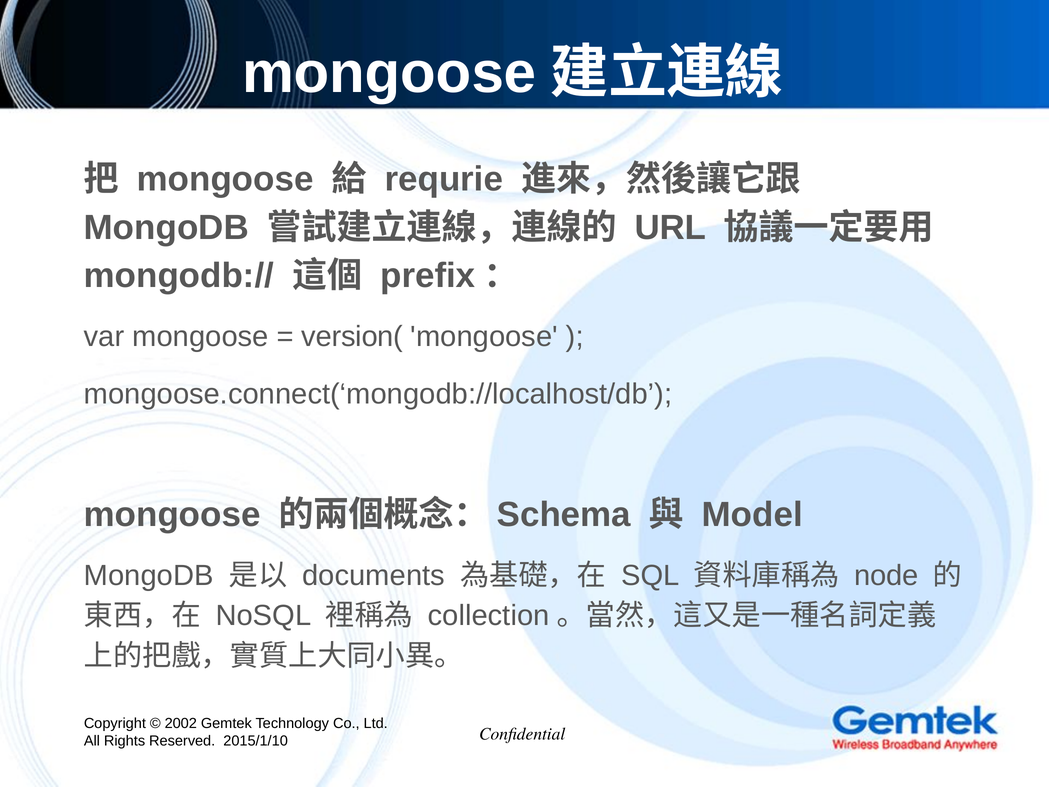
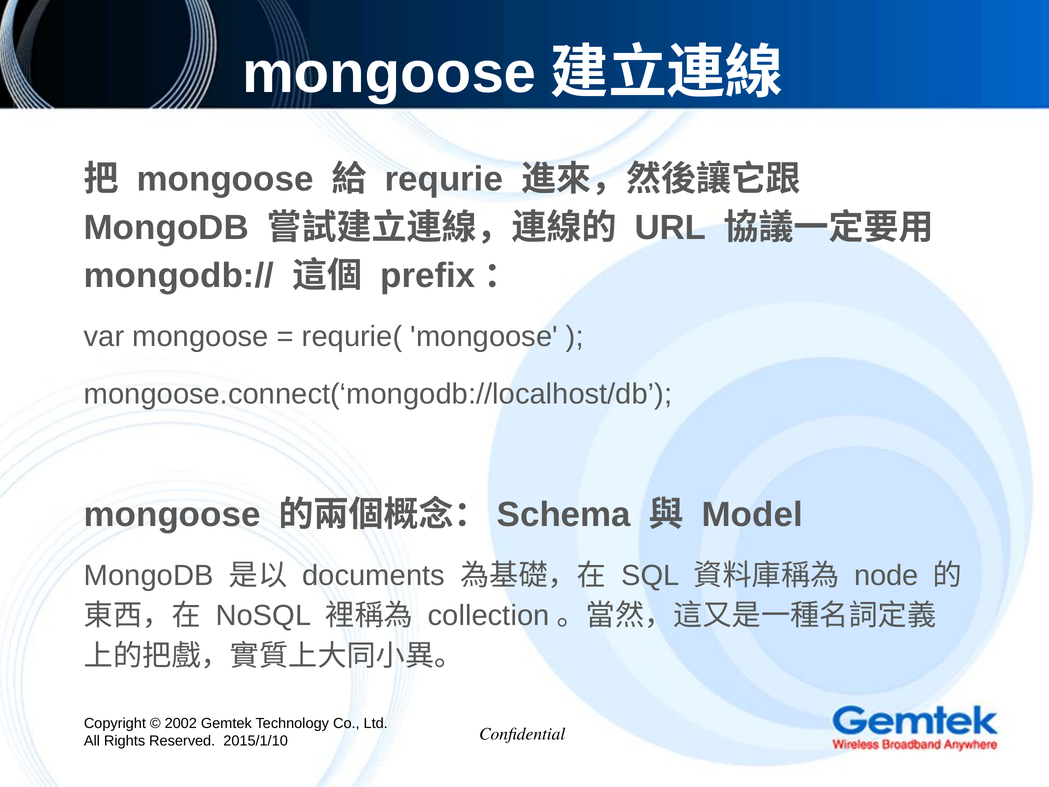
version(: version( -> requrie( (352, 337)
